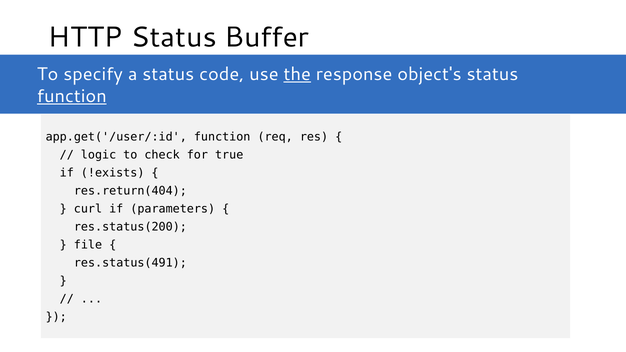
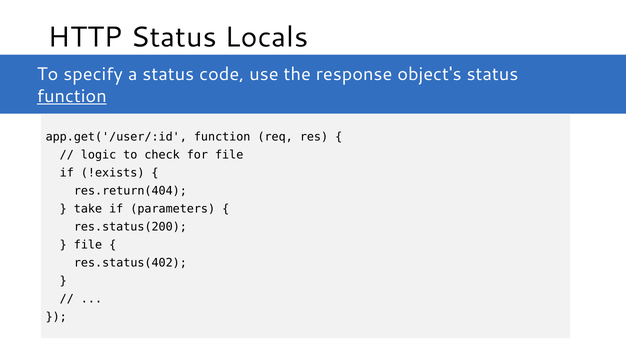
Buffer: Buffer -> Locals (267, 37)
the underline: present -> none (297, 74)
for true: true -> file (229, 155)
curl: curl -> take (88, 209)
res.status(491: res.status(491 -> res.status(402 (130, 263)
